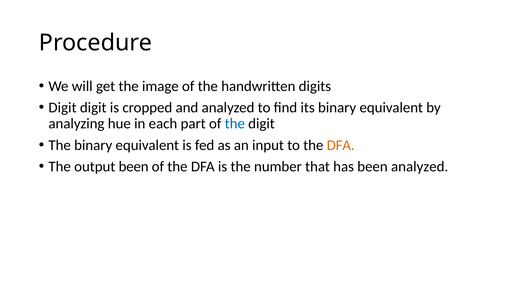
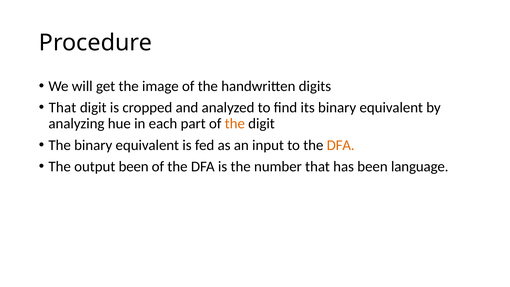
Digit: Digit -> That (62, 108)
the colour: blue -> orange (235, 124)
been analyzed: analyzed -> language (420, 166)
